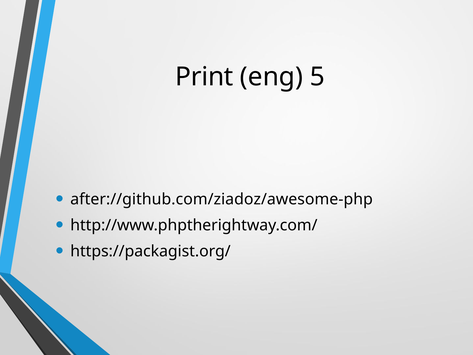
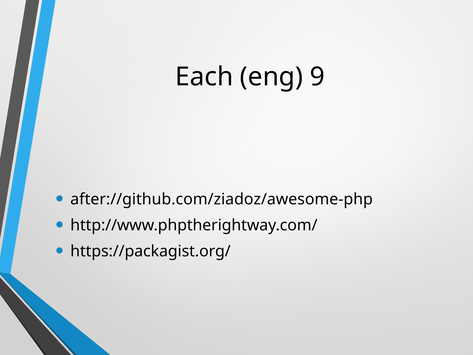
Print: Print -> Each (204, 77)
5: 5 -> 9 (317, 77)
